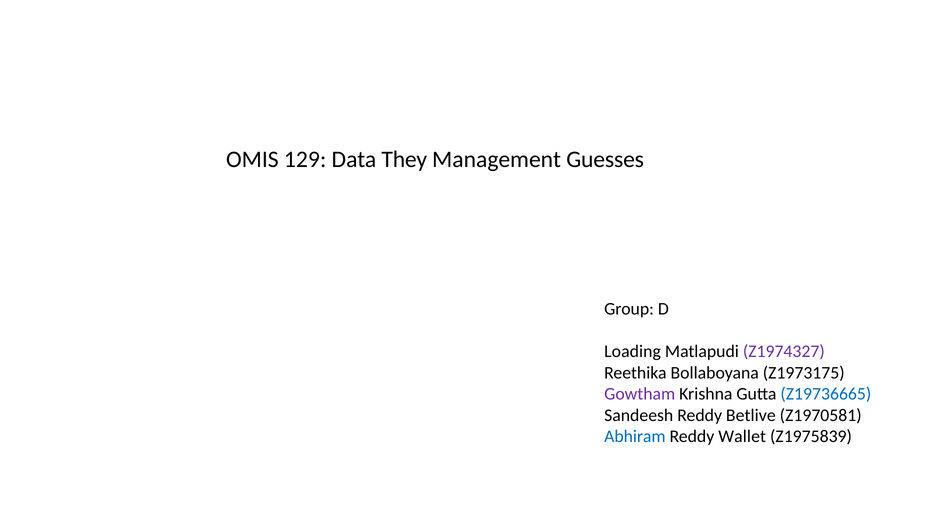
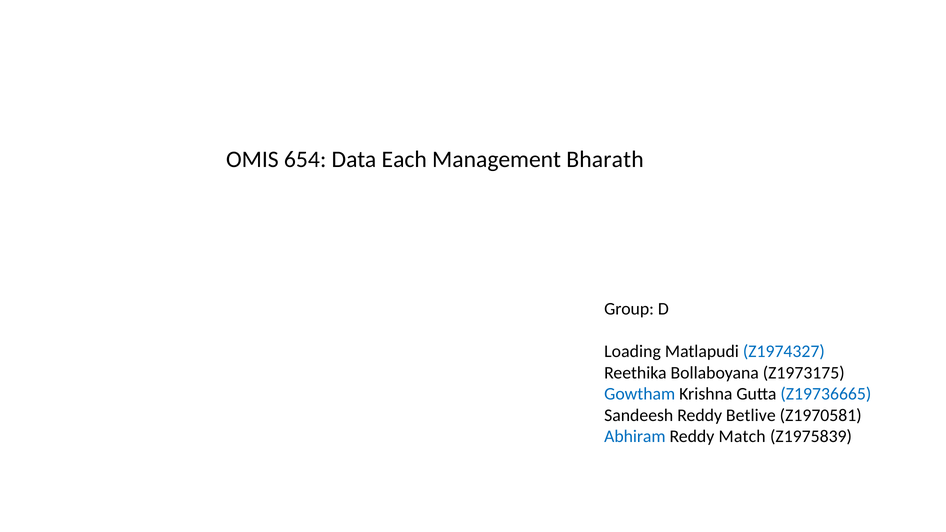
129: 129 -> 654 (305, 159)
They: They -> Each (404, 159)
Guesses: Guesses -> Bharath (605, 159)
Z1974327 colour: purple -> blue (784, 352)
Gowtham colour: purple -> blue (640, 394)
Wallet: Wallet -> Match (742, 437)
